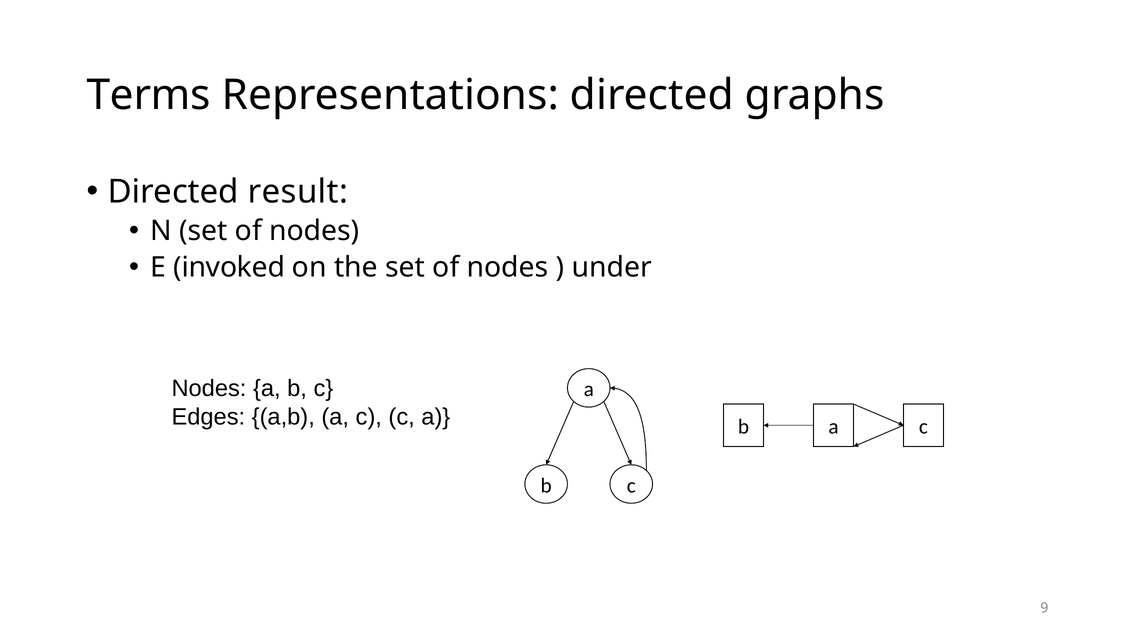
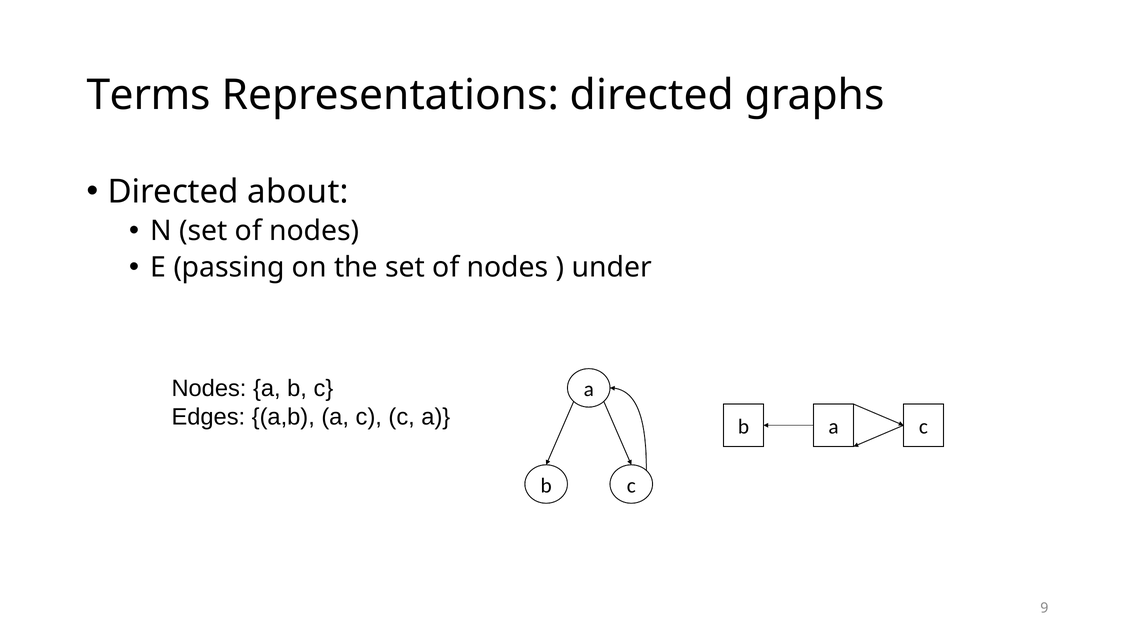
result: result -> about (298, 192)
invoked: invoked -> passing (229, 268)
